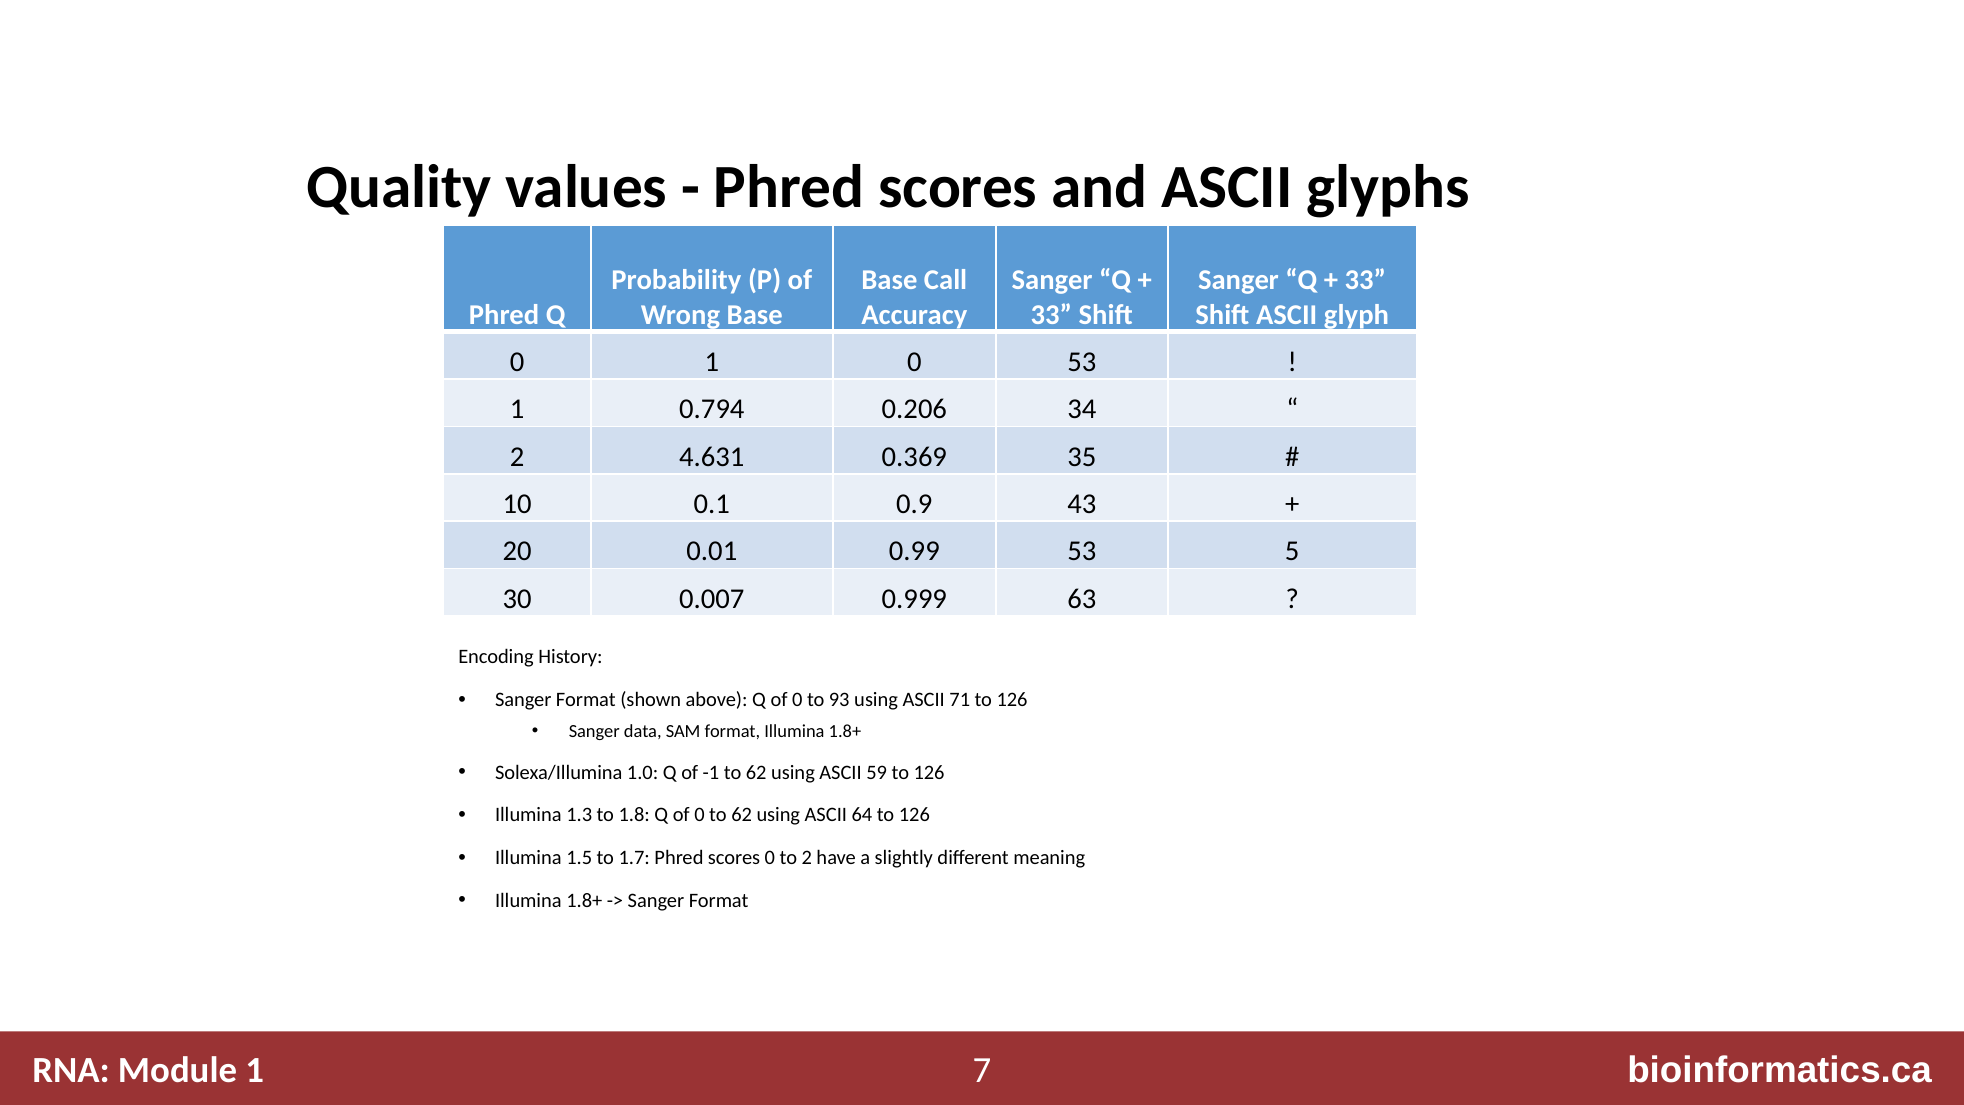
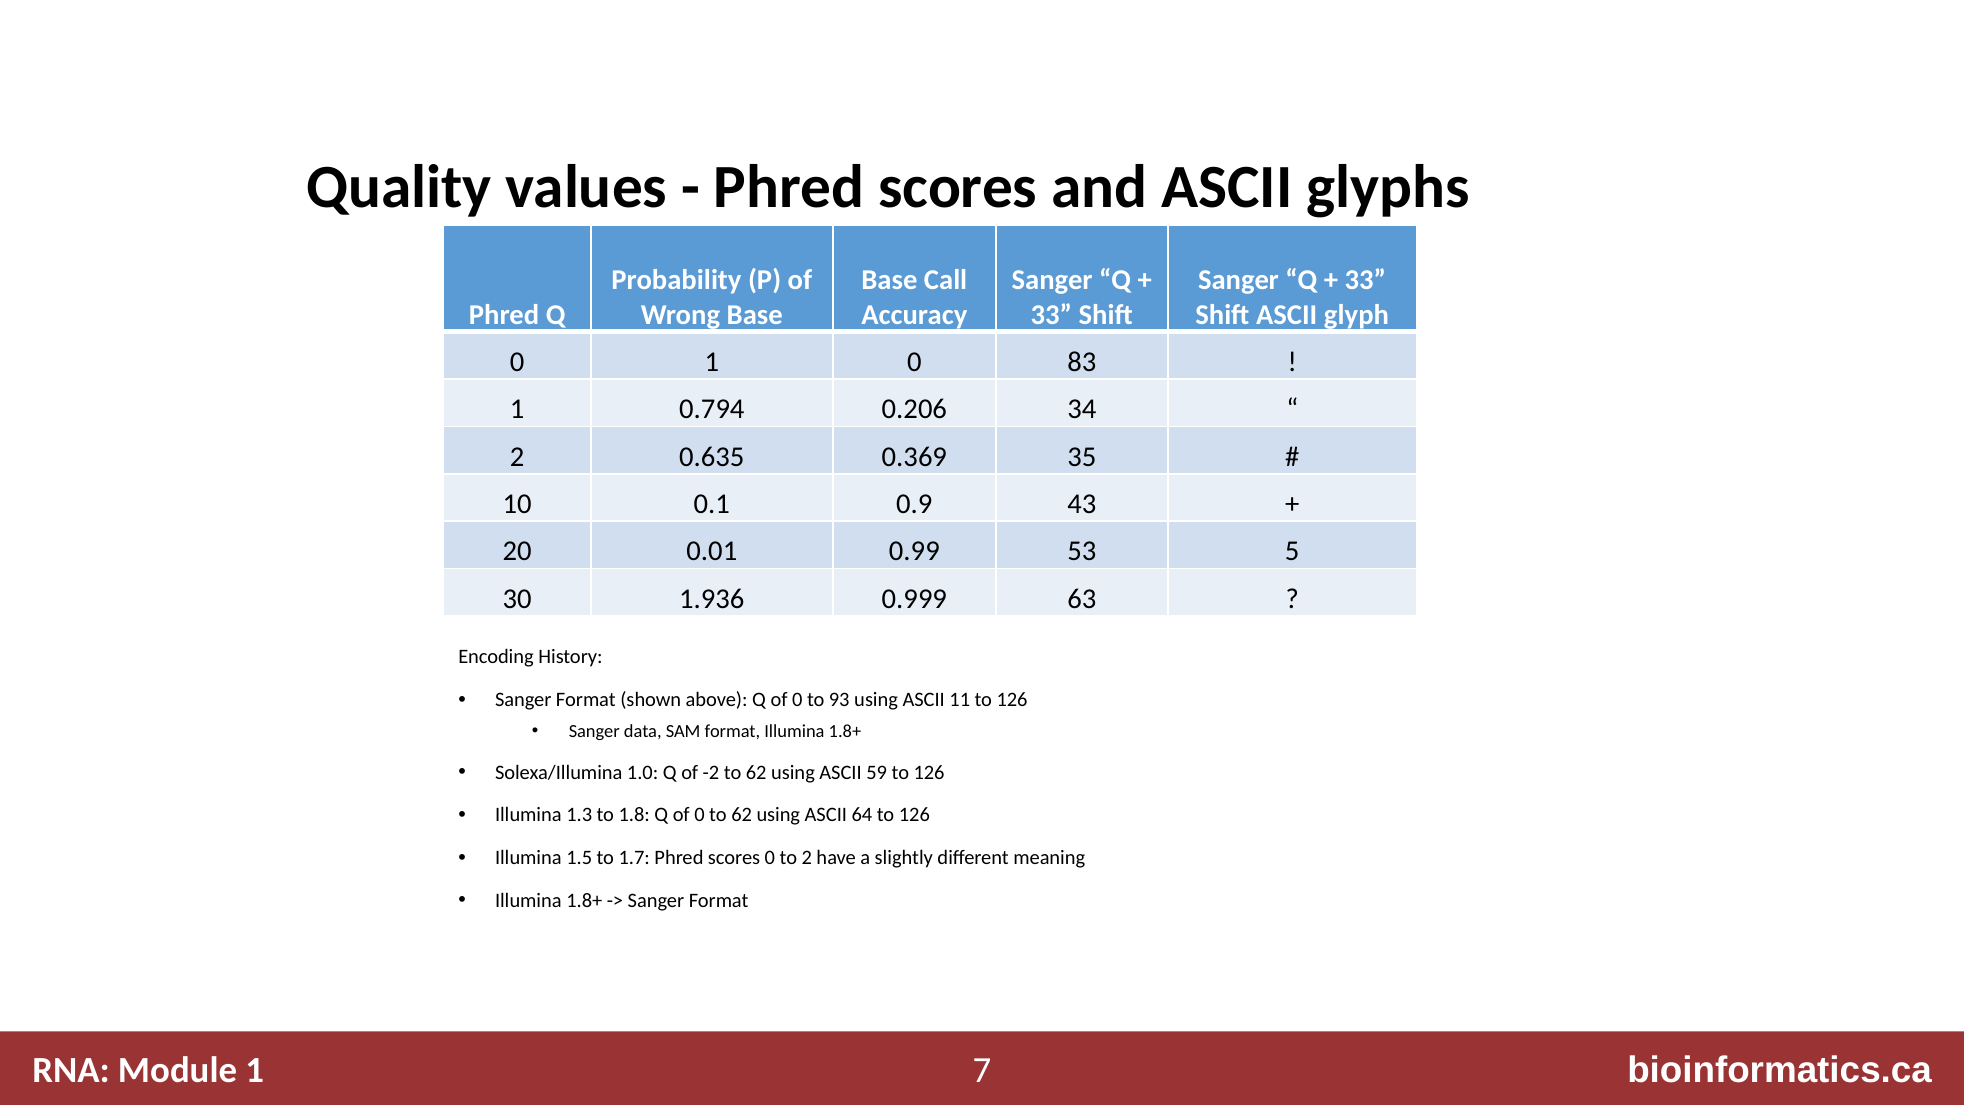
0 53: 53 -> 83 (1082, 362)
4.631: 4.631 -> 0.635 (712, 457)
0.007: 0.007 -> 1.936 (712, 599)
71: 71 -> 11 (960, 700)
-1: -1 -> -2 (711, 772)
